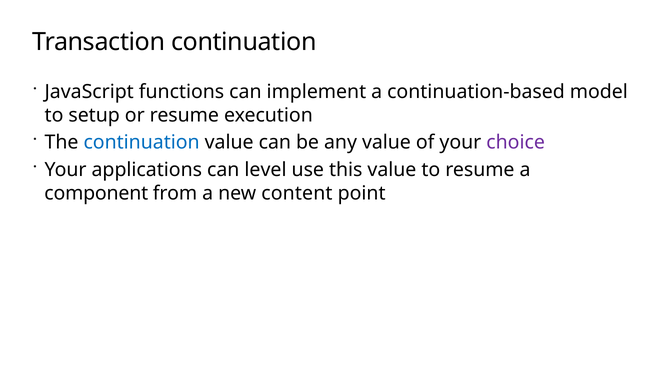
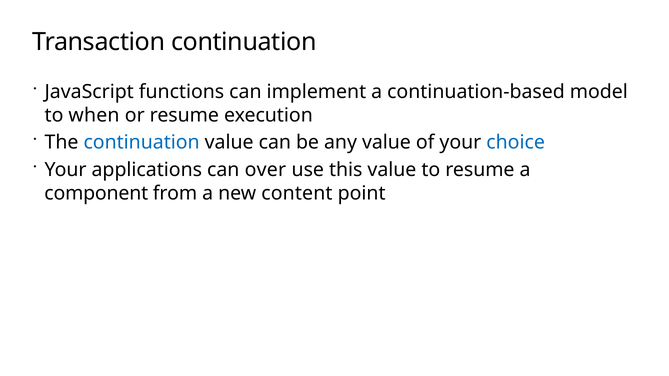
setup: setup -> when (94, 115)
choice colour: purple -> blue (516, 143)
level: level -> over (265, 170)
